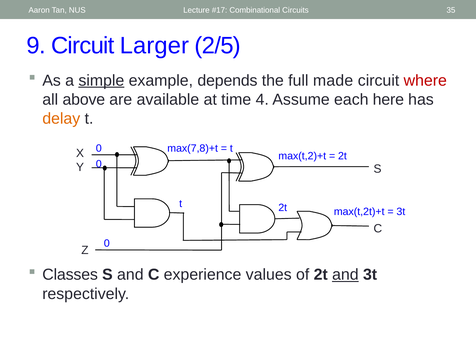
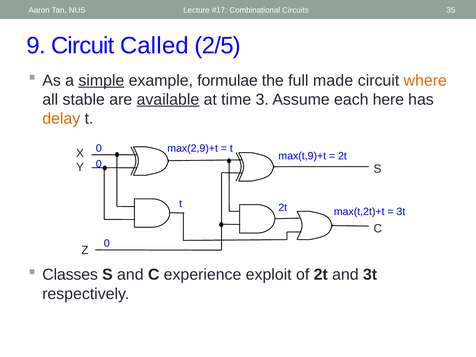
Larger: Larger -> Called (154, 46)
depends: depends -> formulae (227, 80)
where colour: red -> orange (425, 80)
above: above -> stable (84, 99)
available underline: none -> present (168, 99)
4: 4 -> 3 (262, 99)
max(7,8)+t: max(7,8)+t -> max(2,9)+t (193, 148)
max(t,2)+t: max(t,2)+t -> max(t,9)+t (302, 156)
values: values -> exploit (269, 275)
and underline: present -> none (345, 275)
